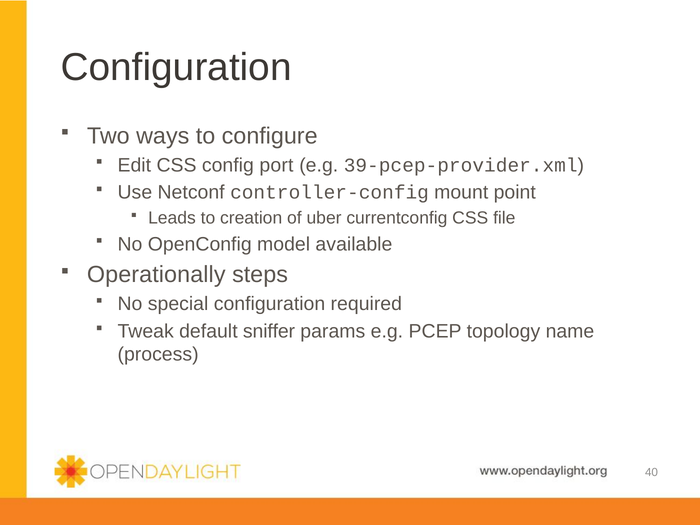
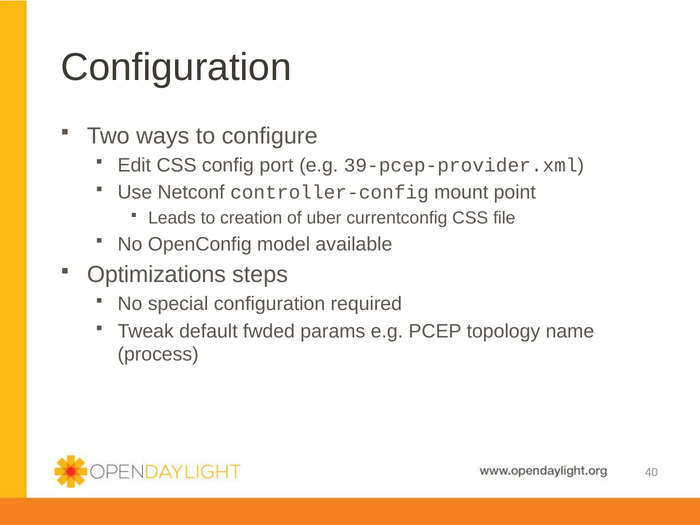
Operationally: Operationally -> Optimizations (156, 275)
sniffer: sniffer -> fwded (269, 331)
